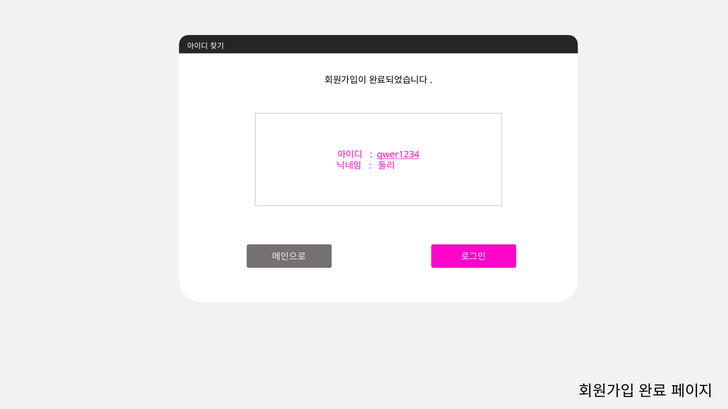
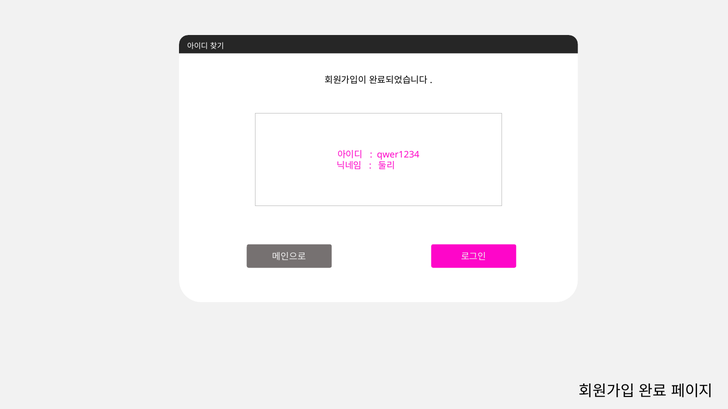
qwer1234 underline: present -> none (398, 155)
